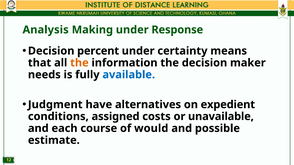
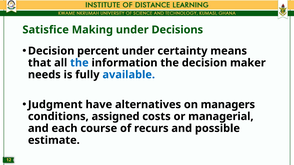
Analysis: Analysis -> Satisfice (46, 30)
Response: Response -> Decisions (177, 30)
the colour: orange -> blue (79, 63)
expedient: expedient -> managers (228, 105)
unavailable: unavailable -> managerial (221, 117)
would: would -> recurs (151, 129)
